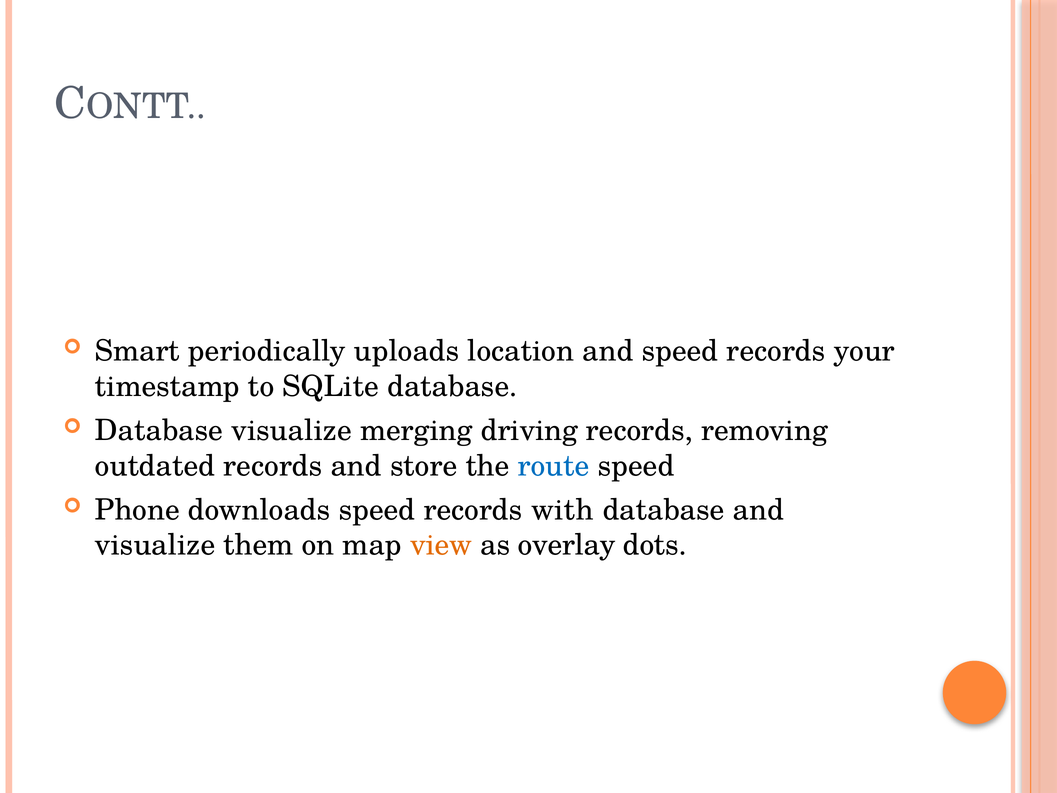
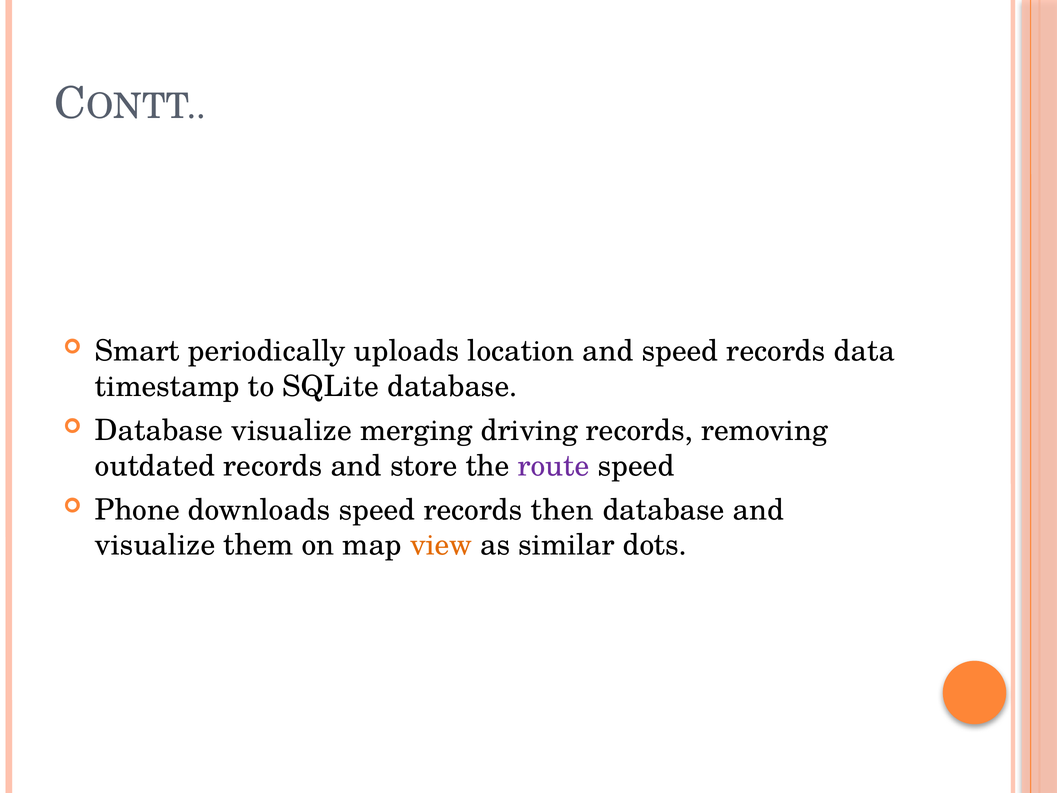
your: your -> data (864, 351)
route colour: blue -> purple (554, 466)
with: with -> then (562, 510)
overlay: overlay -> similar (567, 545)
